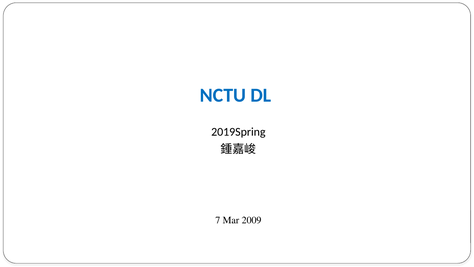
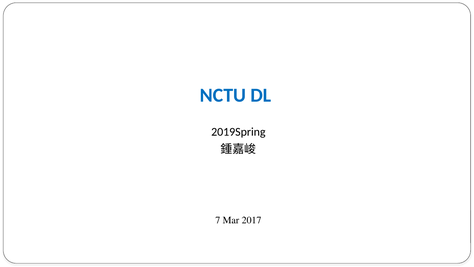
2009: 2009 -> 2017 (252, 220)
